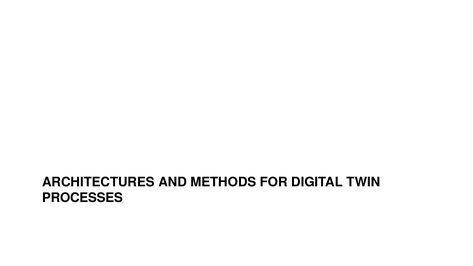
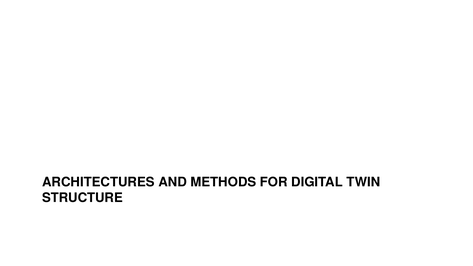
PROCESSES: PROCESSES -> STRUCTURE (82, 198)
